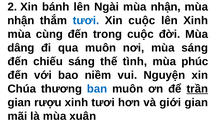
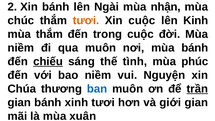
nhận: nhận -> chúc (21, 20)
tươi colour: blue -> orange (86, 20)
lên Xinh: Xinh -> Kinh (196, 20)
mùa cùng: cùng -> thắm (49, 34)
dâng: dâng -> niềm (21, 48)
mùa sáng: sáng -> bánh (195, 48)
chiếu underline: none -> present (48, 61)
gian rượu: rượu -> bánh (48, 102)
